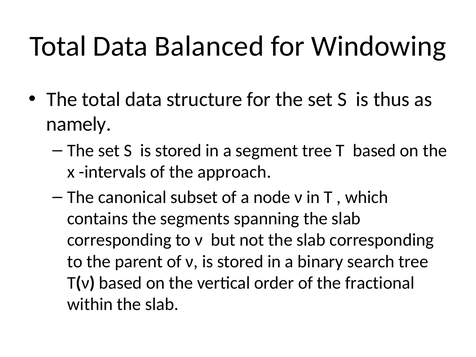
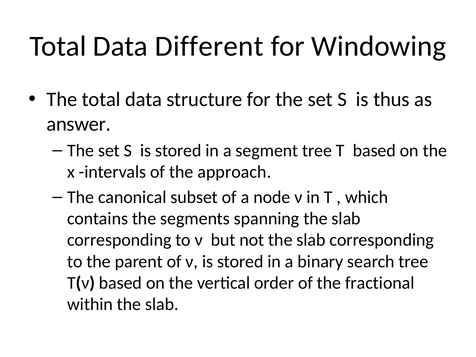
Balanced: Balanced -> Different (209, 46)
namely: namely -> answer (79, 124)
